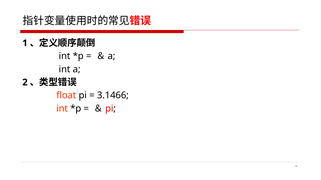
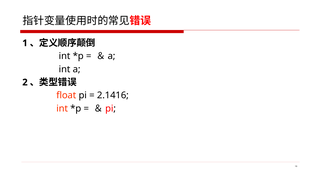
3.1466: 3.1466 -> 2.1416 (113, 96)
